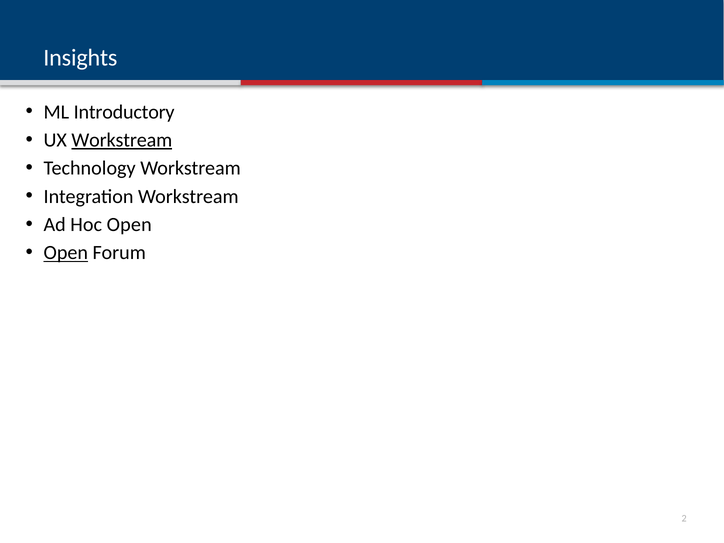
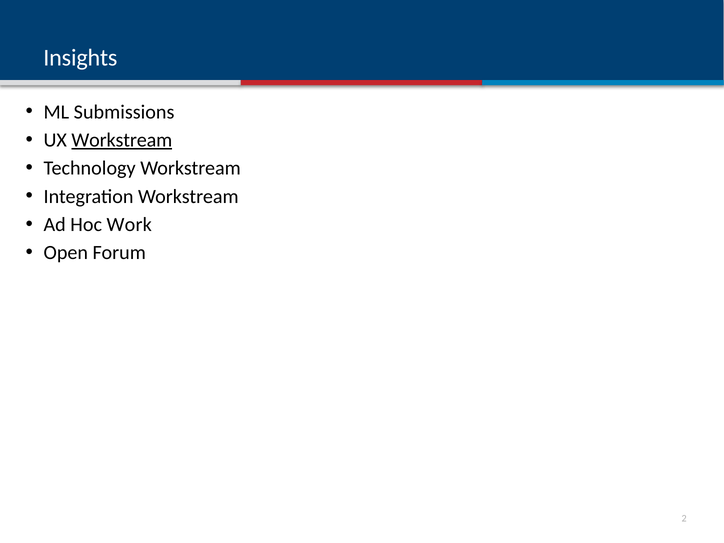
Introductory: Introductory -> Submissions (124, 112)
Hoc Open: Open -> Work (129, 225)
Open underline: present -> none (66, 253)
